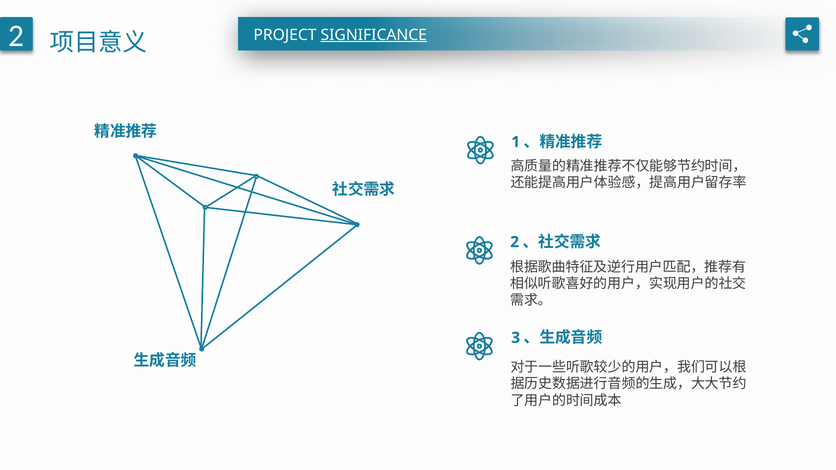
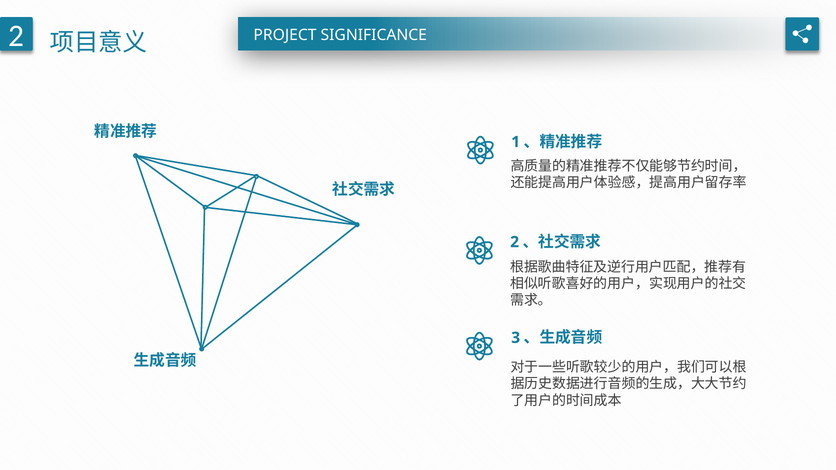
SIGNIFICANCE underline: present -> none (374, 35)
